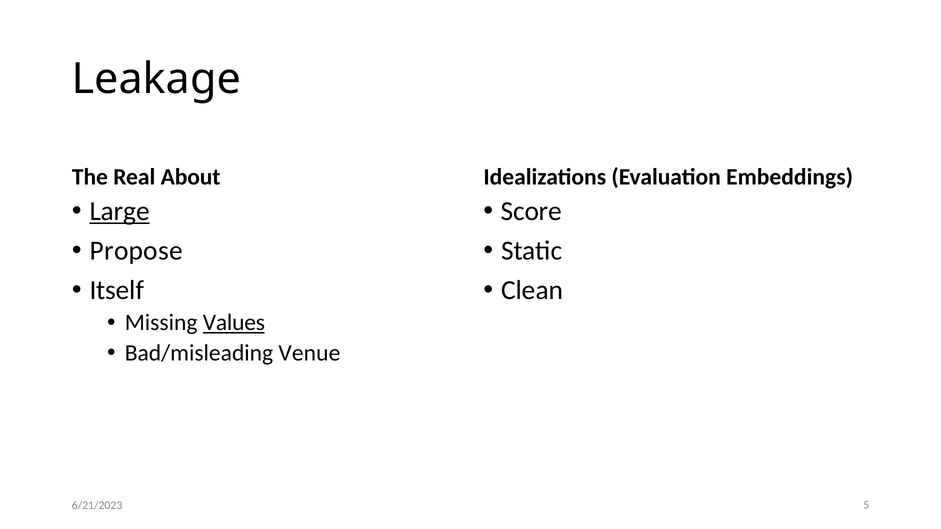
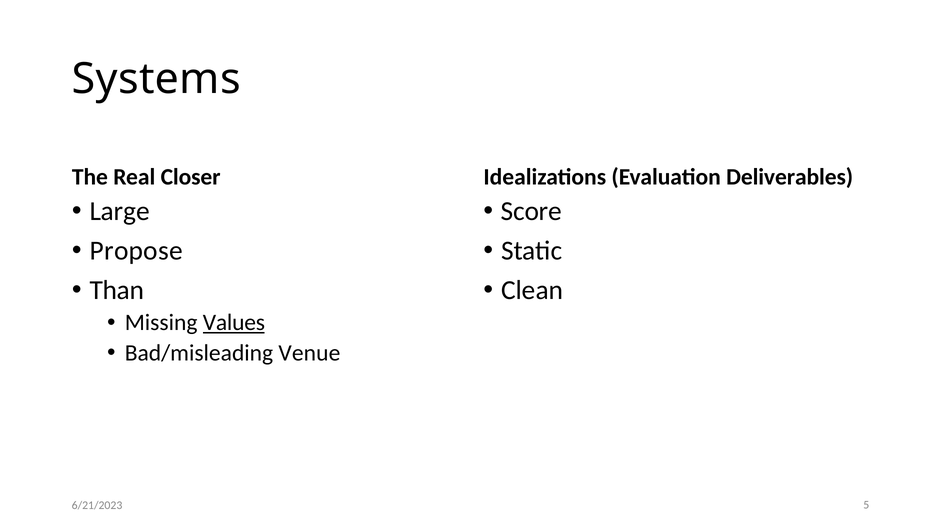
Leakage: Leakage -> Systems (156, 79)
About: About -> Closer (191, 177)
Embeddings: Embeddings -> Deliverables (790, 177)
Large underline: present -> none (120, 212)
Itself: Itself -> Than (117, 290)
